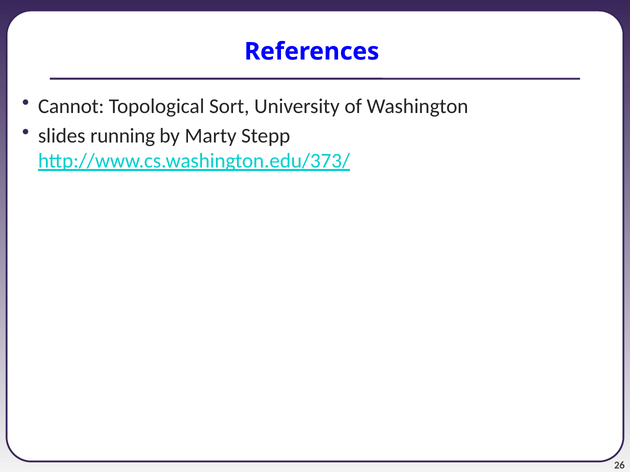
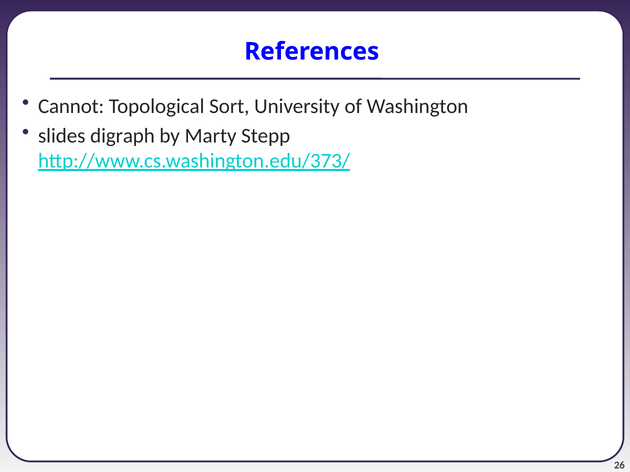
running: running -> digraph (123, 136)
